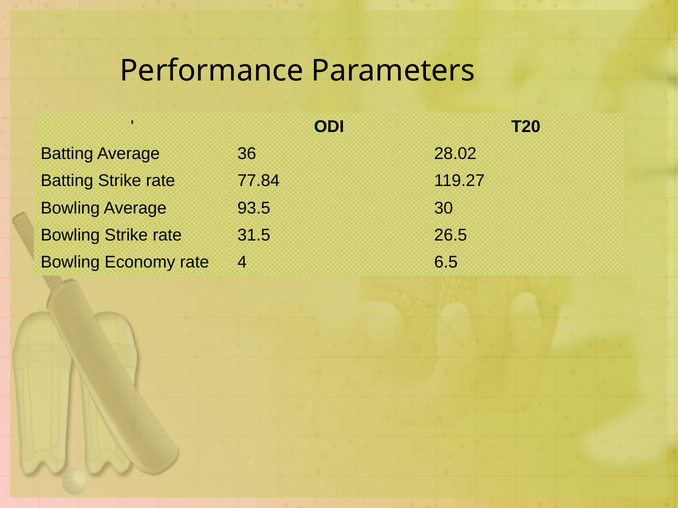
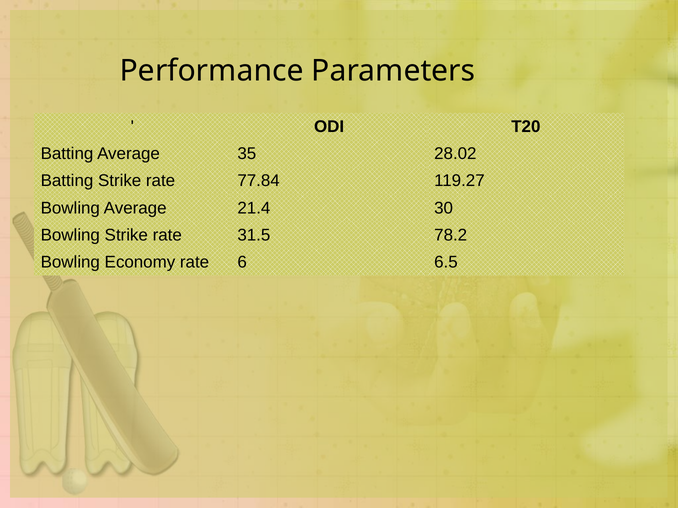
36: 36 -> 35 (247, 154)
93.5: 93.5 -> 21.4 (254, 208)
26.5: 26.5 -> 78.2 (451, 235)
4: 4 -> 6 (242, 262)
